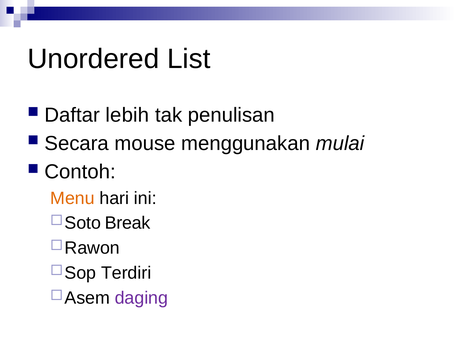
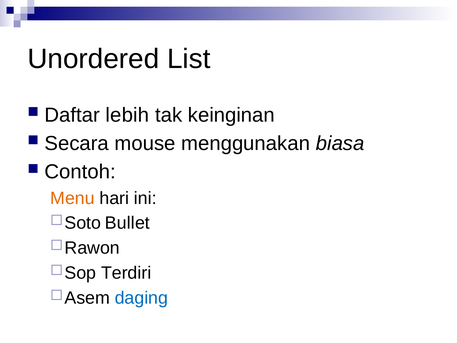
penulisan: penulisan -> keinginan (231, 115)
mulai: mulai -> biasa (340, 143)
Break: Break -> Bullet (127, 223)
daging colour: purple -> blue (141, 298)
